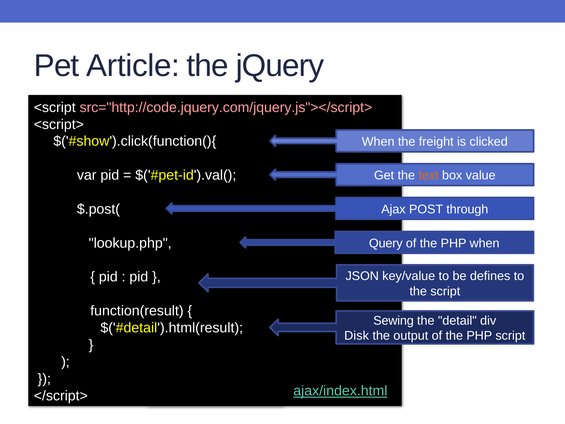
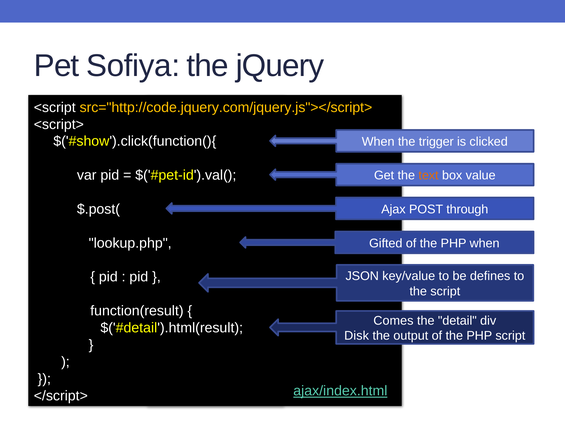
Article: Article -> Sofiya (133, 66)
src="http://code.jquery.com/jquery.js"></script> colour: pink -> yellow (226, 107)
freight: freight -> trigger (436, 142)
Query: Query -> Gifted (386, 243)
Sewing: Sewing -> Comes (393, 321)
